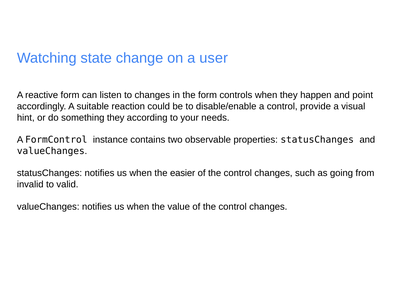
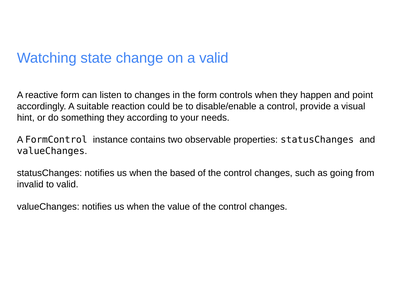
a user: user -> valid (214, 58)
easier: easier -> based (183, 173)
